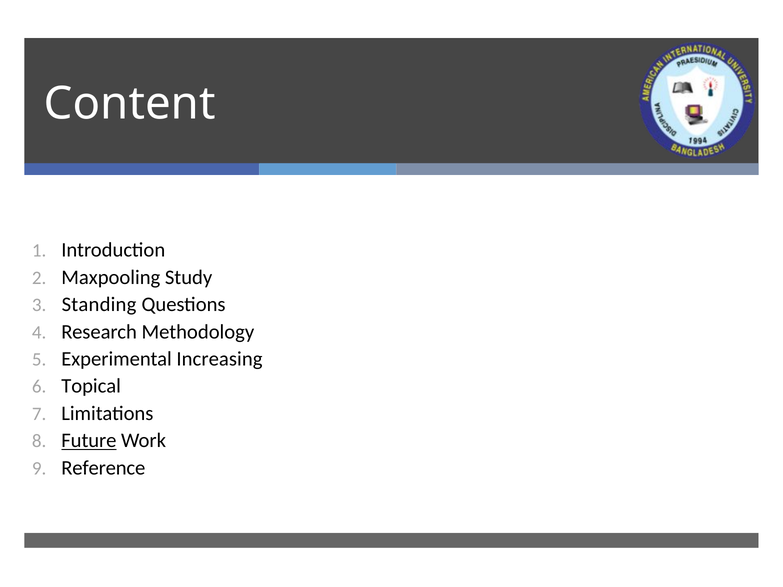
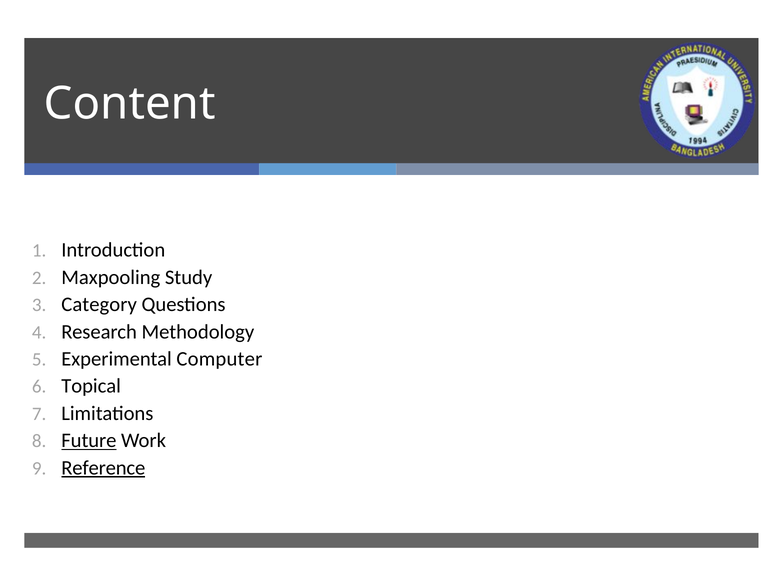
Standing: Standing -> Category (99, 305)
Increasing: Increasing -> Computer (219, 359)
Reference underline: none -> present (103, 468)
